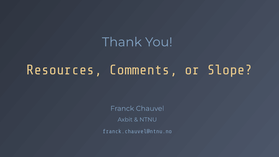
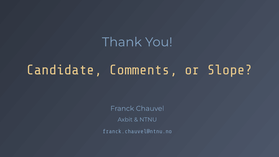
Resources: Resources -> Candidate (64, 70)
